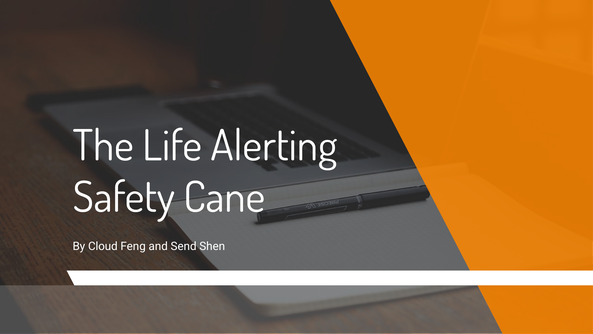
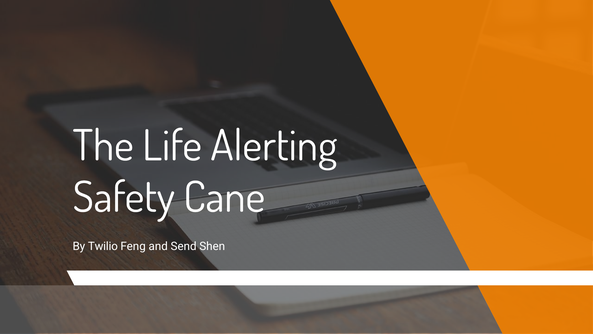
Cloud: Cloud -> Twilio (103, 246)
